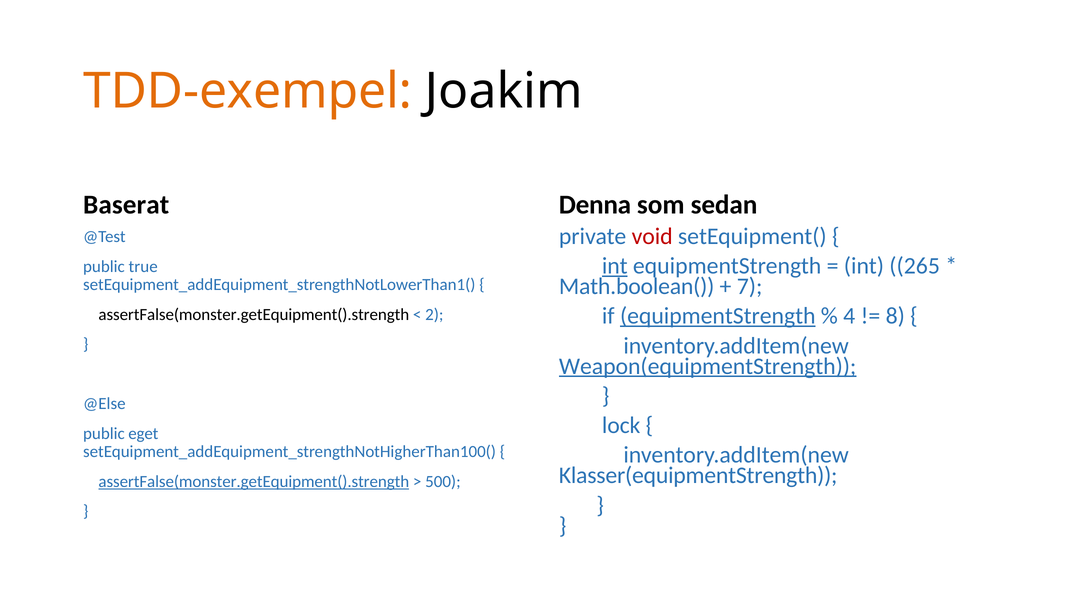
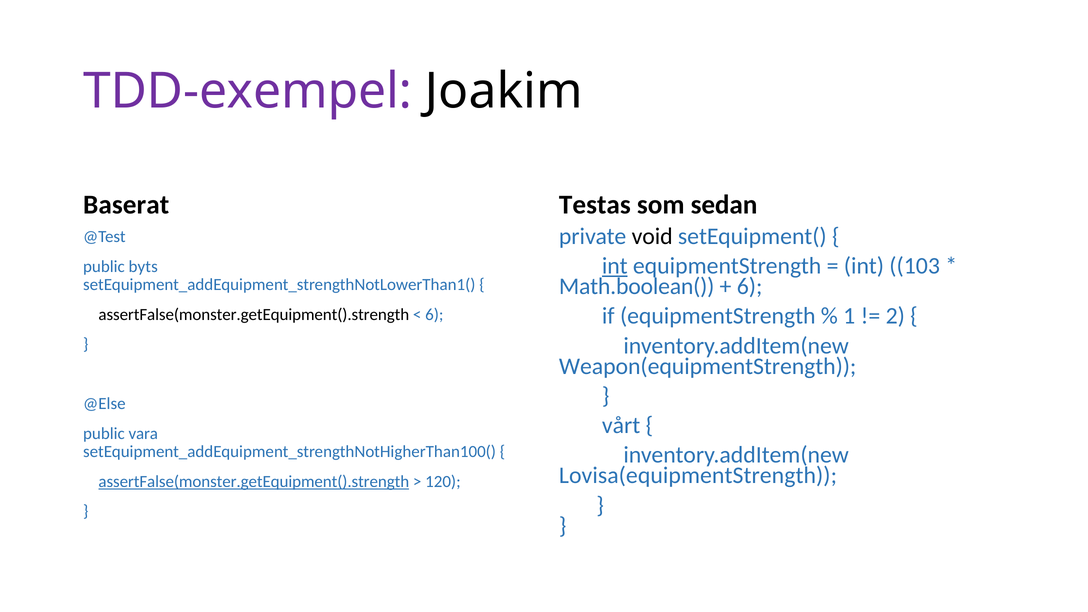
TDD-exempel colour: orange -> purple (248, 91)
Denna: Denna -> Testas (595, 205)
void colour: red -> black (652, 236)
265: 265 -> 103 (915, 266)
true: true -> byts (143, 266)
7: 7 -> 6 (750, 286)
equipmentStrength underline: present -> none (718, 316)
4: 4 -> 1 (849, 316)
8: 8 -> 2 (895, 316)
2: 2 -> 6 (434, 315)
Weapon(equipmentStrength underline: present -> none (708, 366)
lock: lock -> vårt (621, 425)
eget: eget -> vara (143, 433)
Klasser(equipmentStrength: Klasser(equipmentStrength -> Lovisa(equipmentStrength (698, 476)
500: 500 -> 120 (443, 481)
